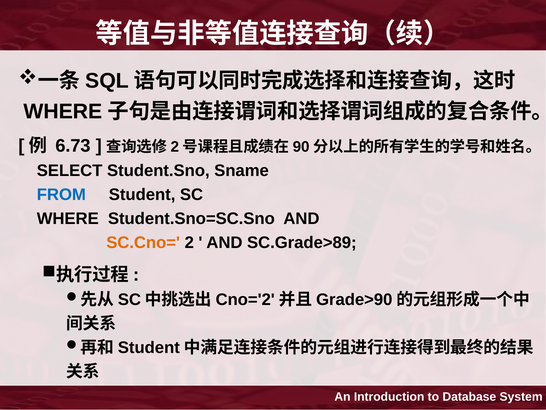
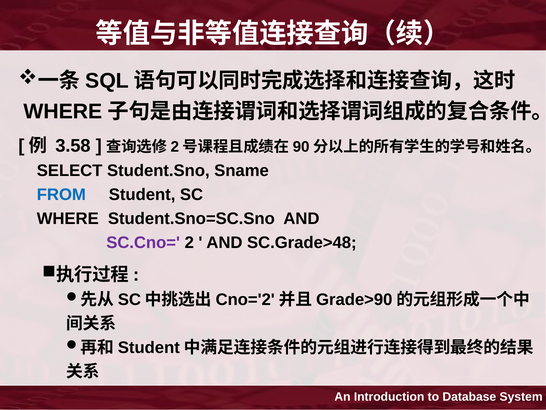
6.73: 6.73 -> 3.58 (73, 146)
SC.Cno= colour: orange -> purple (143, 242)
SC.Grade>89: SC.Grade>89 -> SC.Grade>48 (302, 242)
